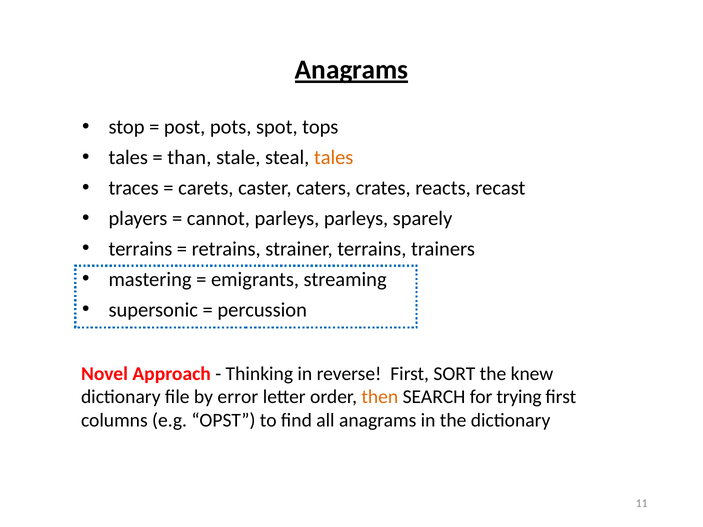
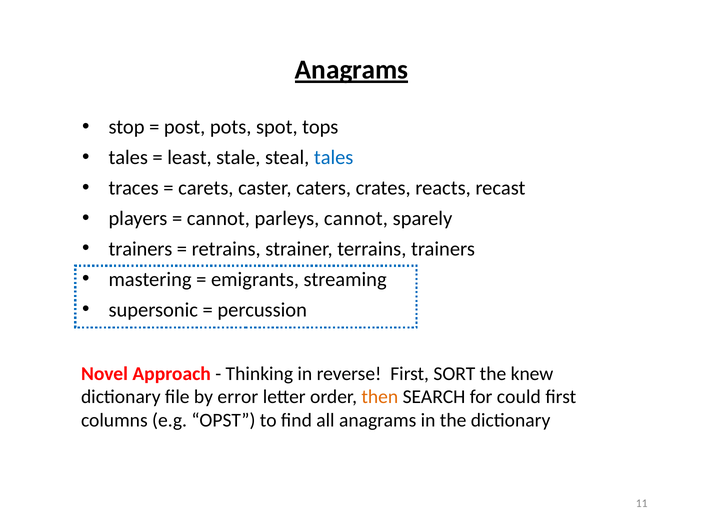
than: than -> least (189, 158)
tales colour: orange -> blue (334, 158)
parleys parleys: parleys -> cannot (356, 219)
terrains: terrains -> trainers (140, 249)
trying: trying -> could (519, 397)
